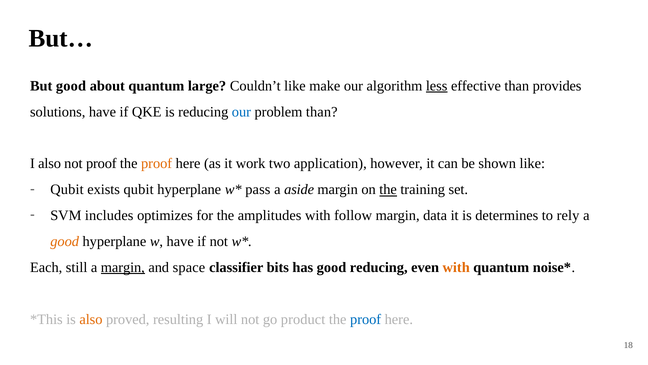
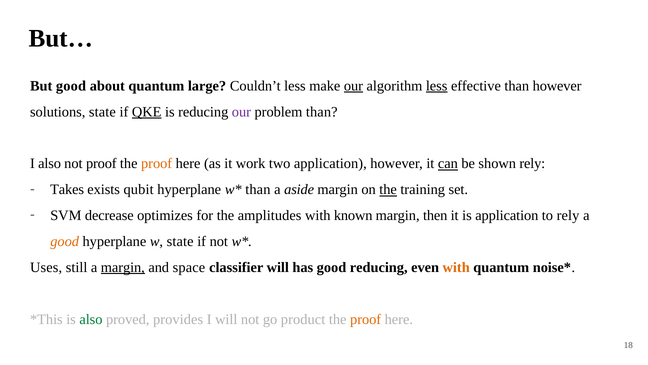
Couldn’t like: like -> less (295, 86)
our underline: none -> present (353, 86)
than provides: provides -> however (557, 86)
solutions have: have -> state (102, 112)
QKE underline: none -> present (147, 112)
our colour: blue -> purple (241, 112)
can underline: none -> present (448, 164)
shown like: like -> rely (532, 164)
Qubit: Qubit -> Takes (67, 189)
pass: pass -> than (258, 189)
includes: includes -> decrease (109, 215)
follow: follow -> known (353, 215)
data: data -> then (435, 215)
is determines: determines -> application (507, 215)
w have: have -> state (180, 241)
Each: Each -> Uses (46, 267)
classifier bits: bits -> will (278, 267)
also colour: orange -> green (91, 319)
resulting: resulting -> provides (178, 319)
proof colour: blue -> orange (366, 319)
